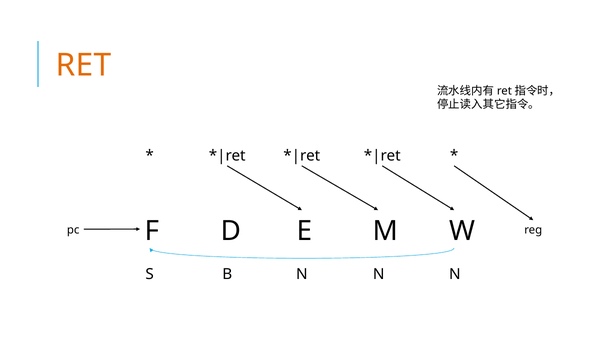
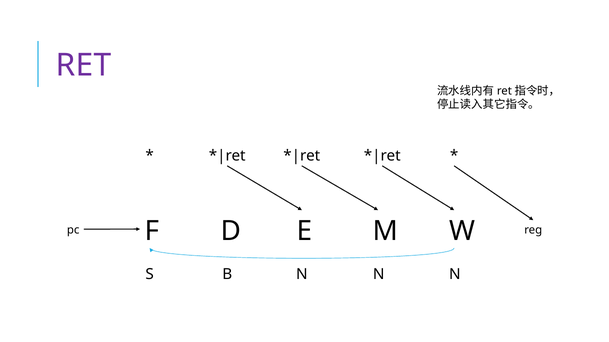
RET colour: orange -> purple (84, 65)
